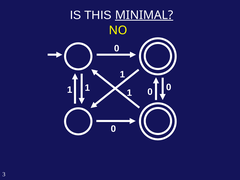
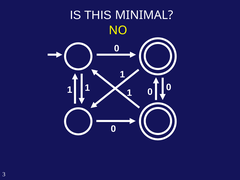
MINIMAL underline: present -> none (144, 15)
